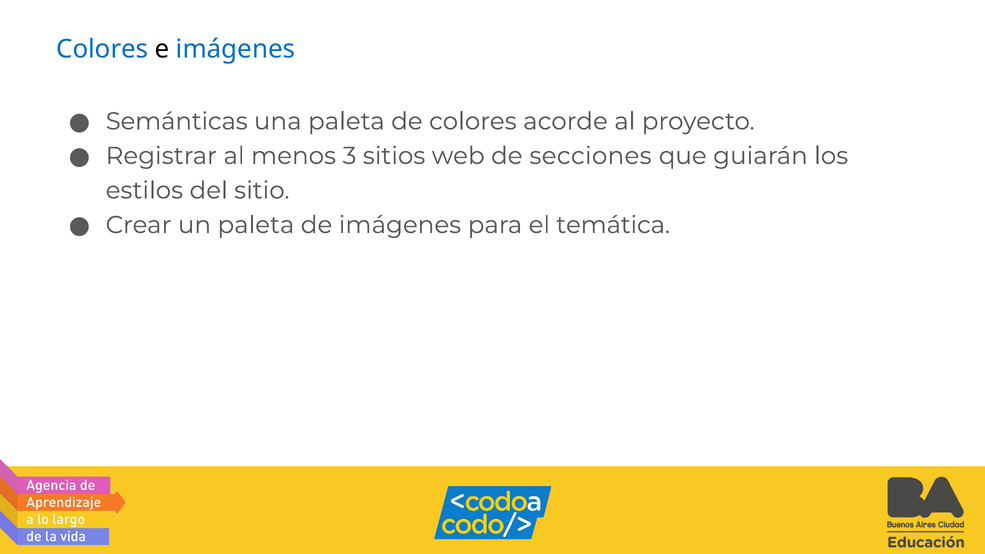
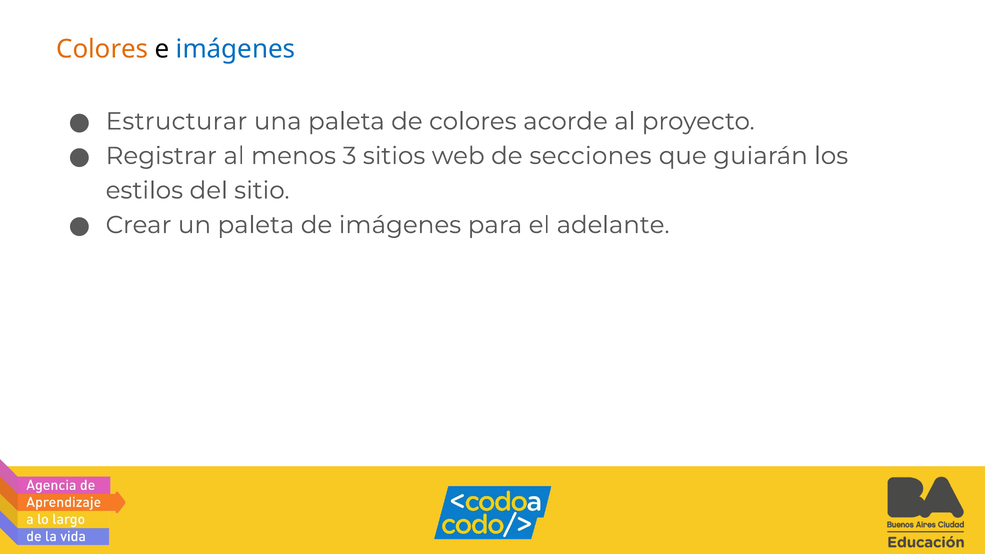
Colores colour: blue -> orange (102, 49)
Semánticas: Semánticas -> Estructurar (176, 121)
temática: temática -> adelante (613, 225)
